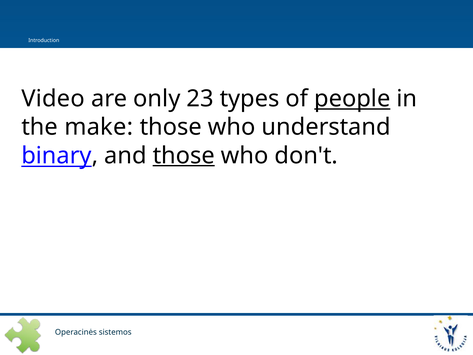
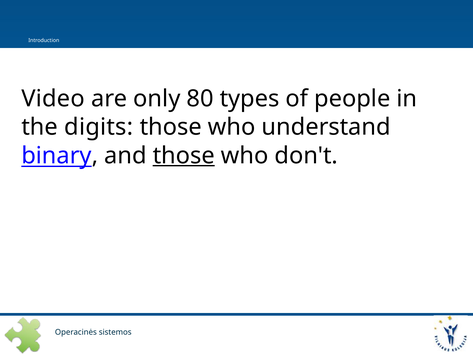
23: 23 -> 80 (200, 99)
people underline: present -> none (352, 99)
make: make -> digits (99, 127)
